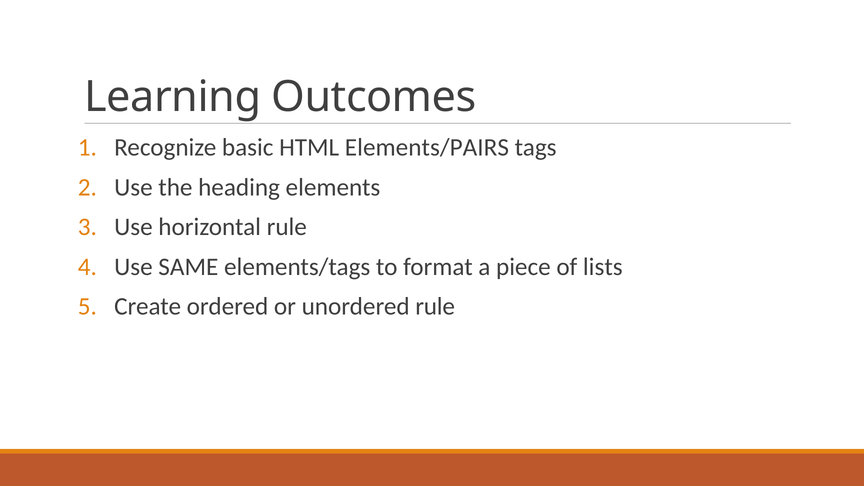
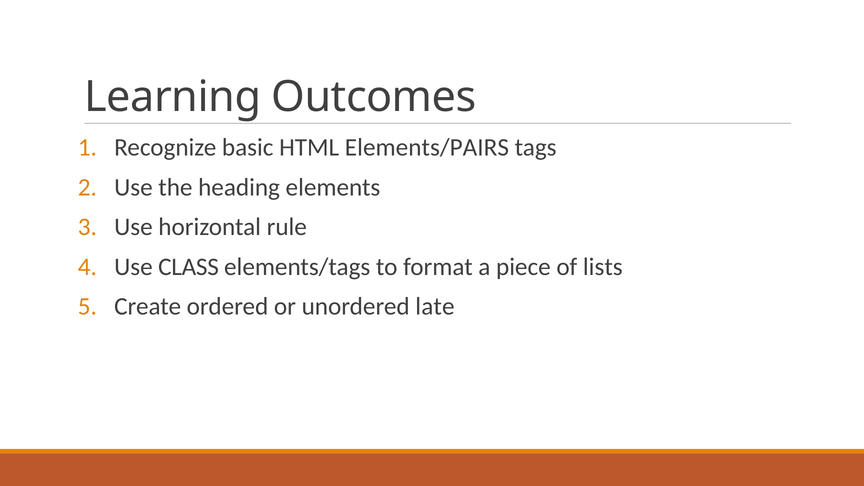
SAME: SAME -> CLASS (189, 267)
unordered rule: rule -> late (435, 307)
